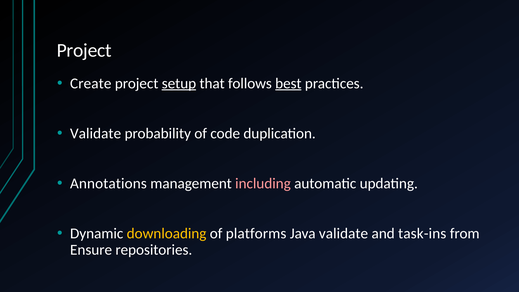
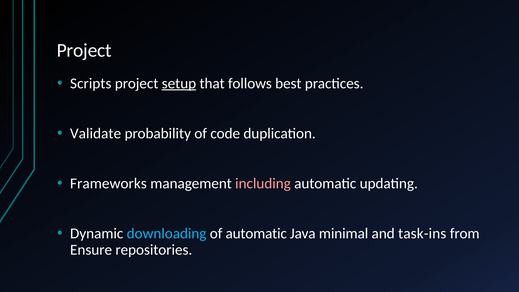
Create: Create -> Scripts (91, 83)
best underline: present -> none (288, 83)
Annotations: Annotations -> Frameworks (108, 183)
downloading colour: yellow -> light blue (167, 233)
of platforms: platforms -> automatic (256, 233)
Java validate: validate -> minimal (344, 233)
